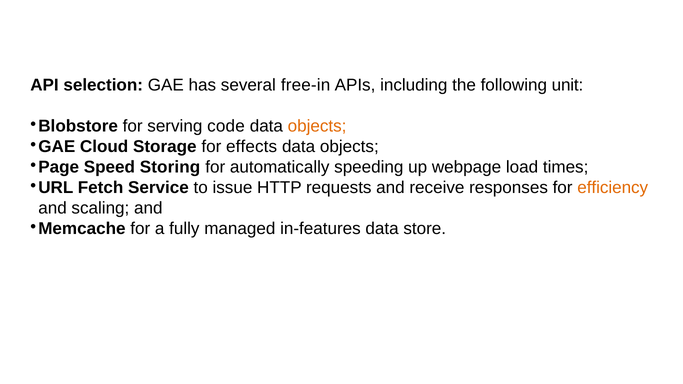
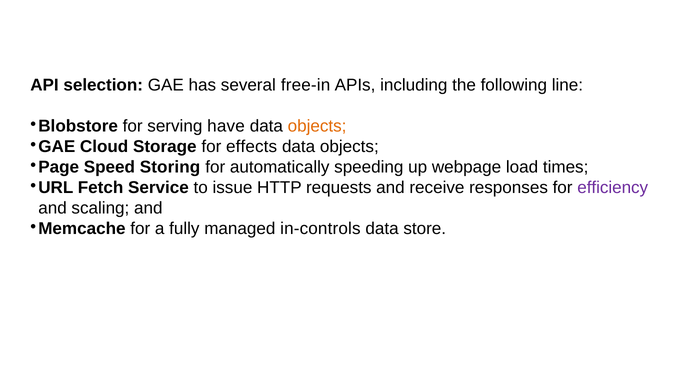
unit: unit -> line (567, 85)
code: code -> have (226, 126)
efficiency colour: orange -> purple (613, 188)
in-features: in-features -> in-controls (320, 229)
